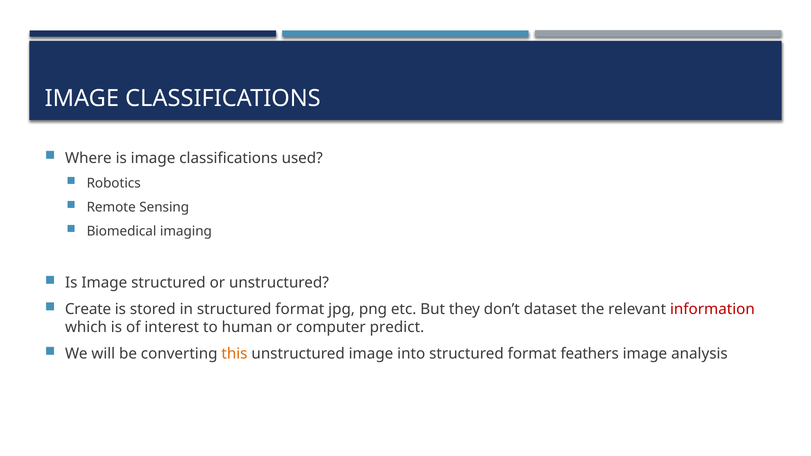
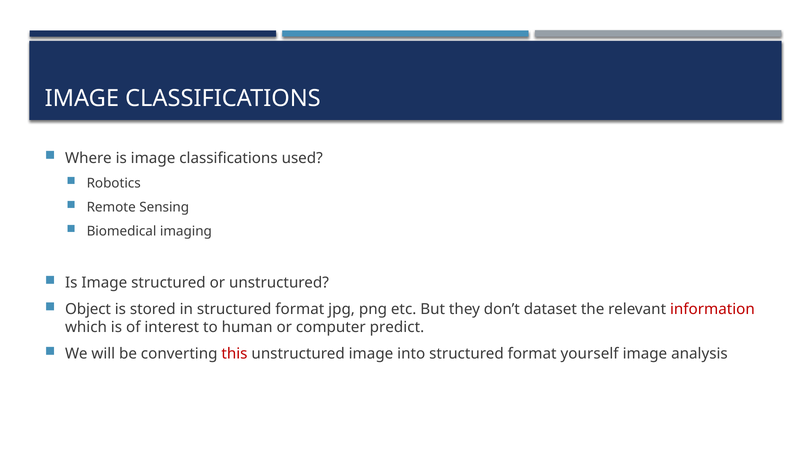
Create: Create -> Object (88, 309)
this colour: orange -> red (234, 354)
feathers: feathers -> yourself (590, 354)
